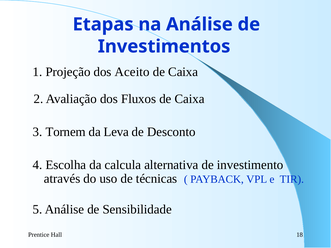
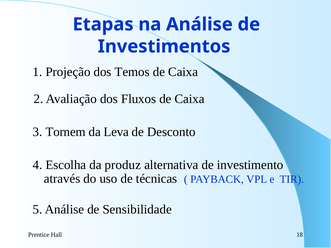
Aceito: Aceito -> Temos (132, 72)
calcula: calcula -> produz (123, 165)
